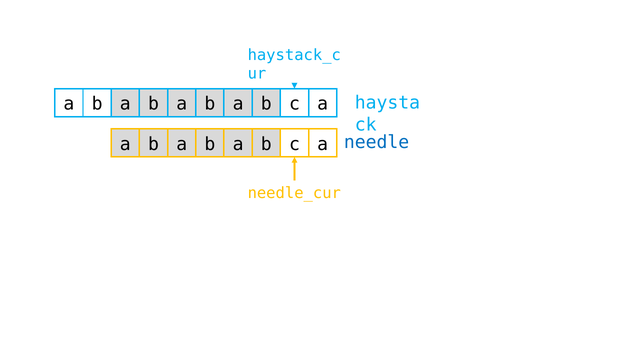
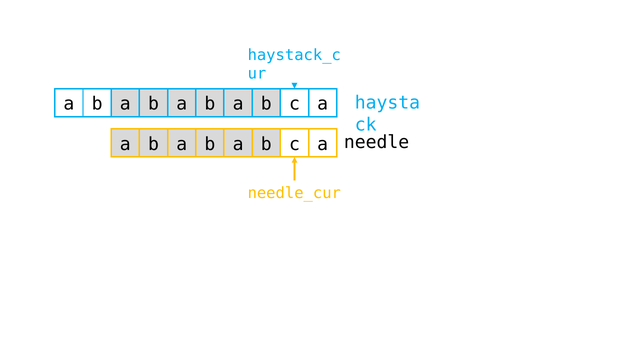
needle colour: blue -> black (377, 142)
